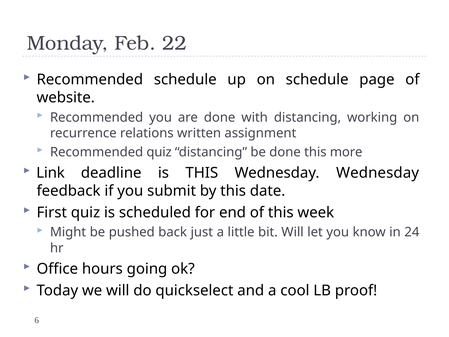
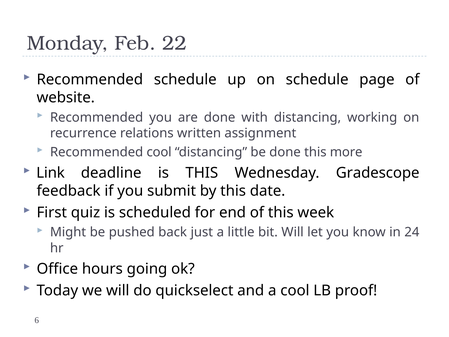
Recommended quiz: quiz -> cool (159, 152)
Wednesday Wednesday: Wednesday -> Gradescope (378, 173)
